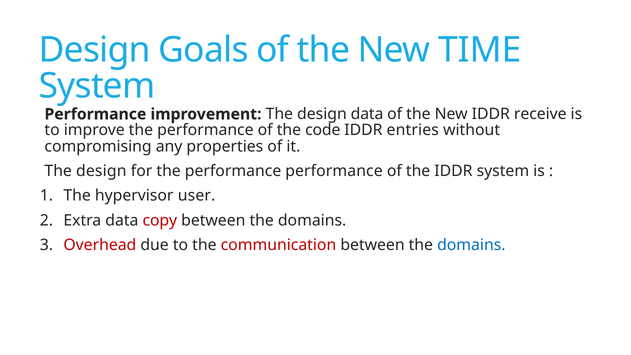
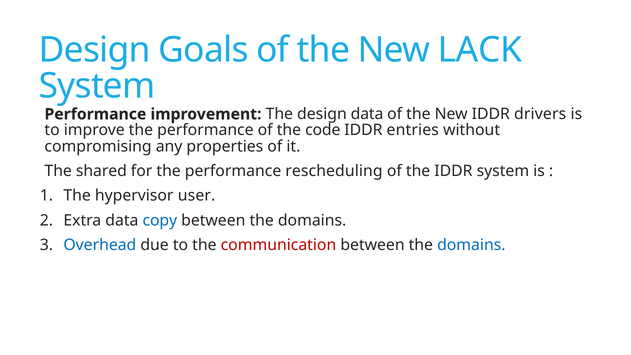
TIME: TIME -> LACK (480, 50)
receive: receive -> drivers (540, 114)
design: design -> shared (101, 171)
performance performance: performance -> rescheduling (334, 171)
copy colour: red -> blue (160, 220)
Overhead colour: red -> blue (100, 245)
